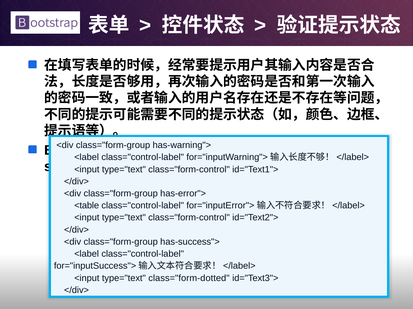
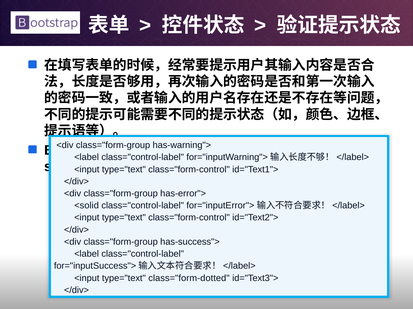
<table: <table -> <solid (87, 206)
